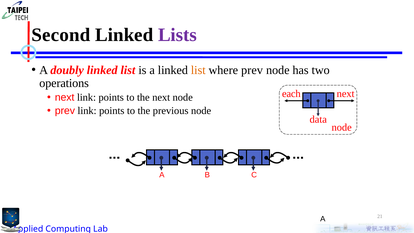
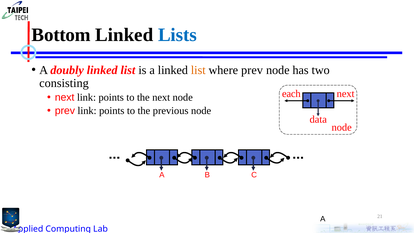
Second: Second -> Bottom (61, 35)
Lists colour: purple -> blue (178, 35)
operations: operations -> consisting (64, 83)
